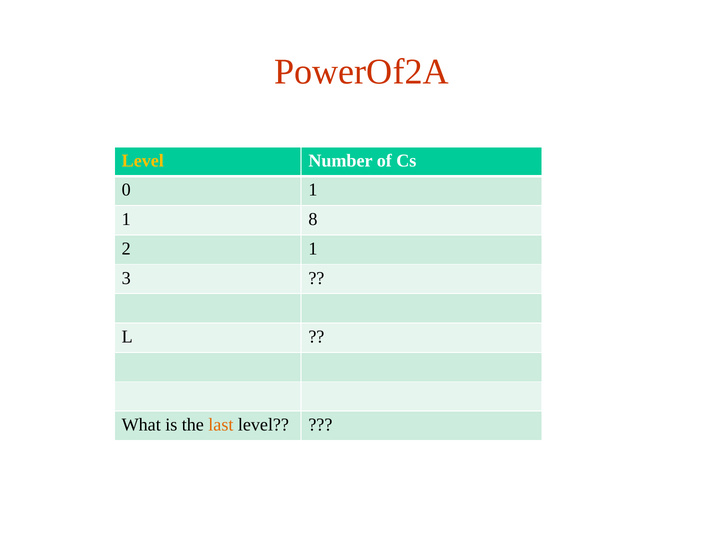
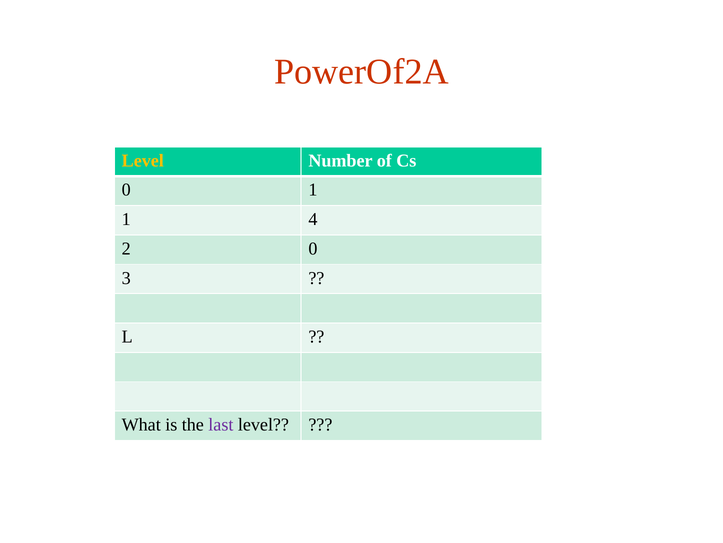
8: 8 -> 4 (313, 219)
2 1: 1 -> 0 (313, 248)
last colour: orange -> purple (221, 424)
